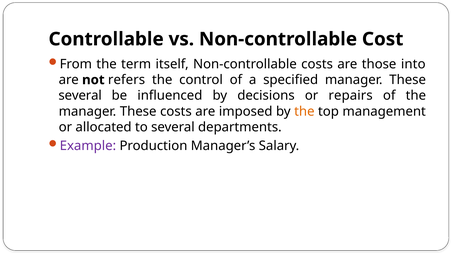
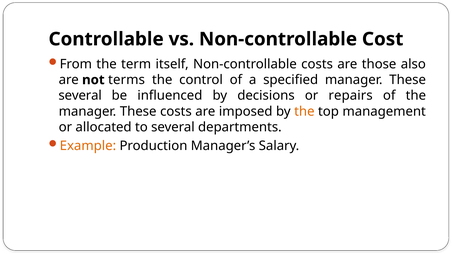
into: into -> also (413, 64)
refers: refers -> terms (127, 80)
Example colour: purple -> orange (88, 146)
